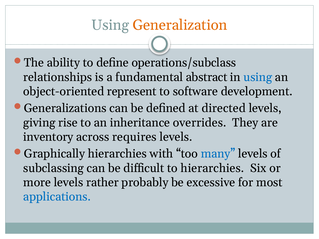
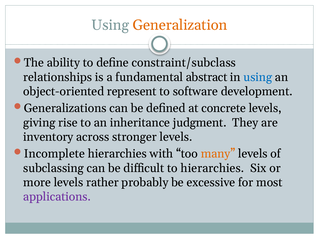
operations/subclass: operations/subclass -> constraint/subclass (184, 63)
directed: directed -> concrete (224, 108)
overrides: overrides -> judgment (200, 123)
requires: requires -> stronger (134, 137)
Graphically: Graphically -> Incomplete (54, 154)
many colour: blue -> orange (218, 154)
applications colour: blue -> purple (57, 197)
